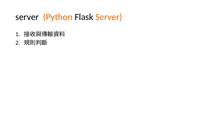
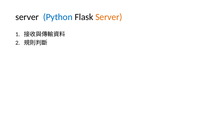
Python colour: orange -> blue (58, 17)
